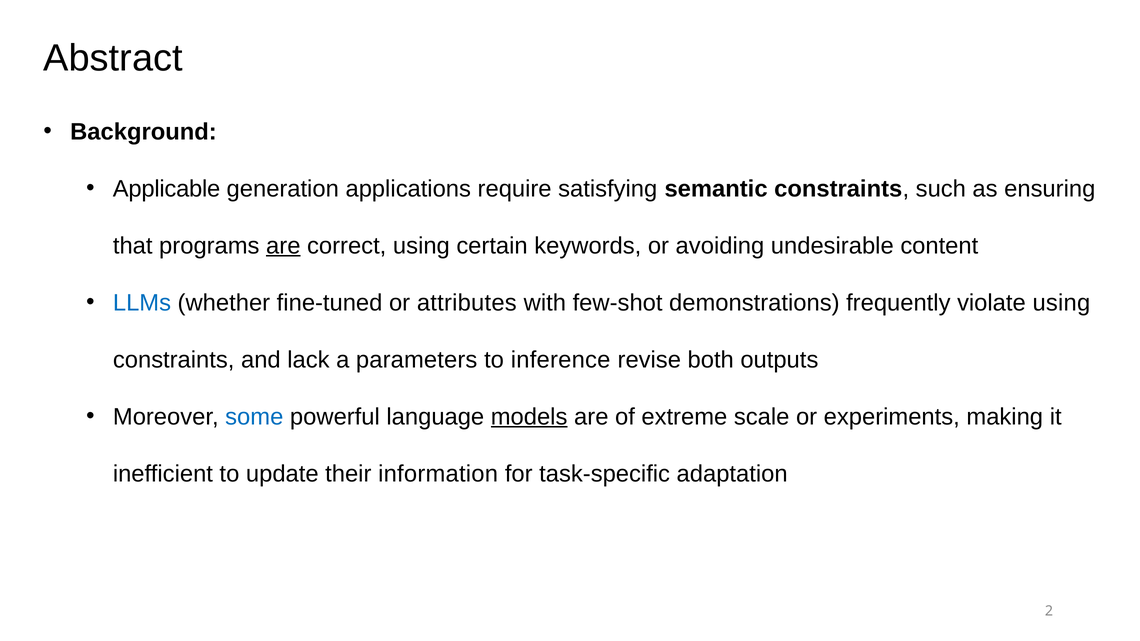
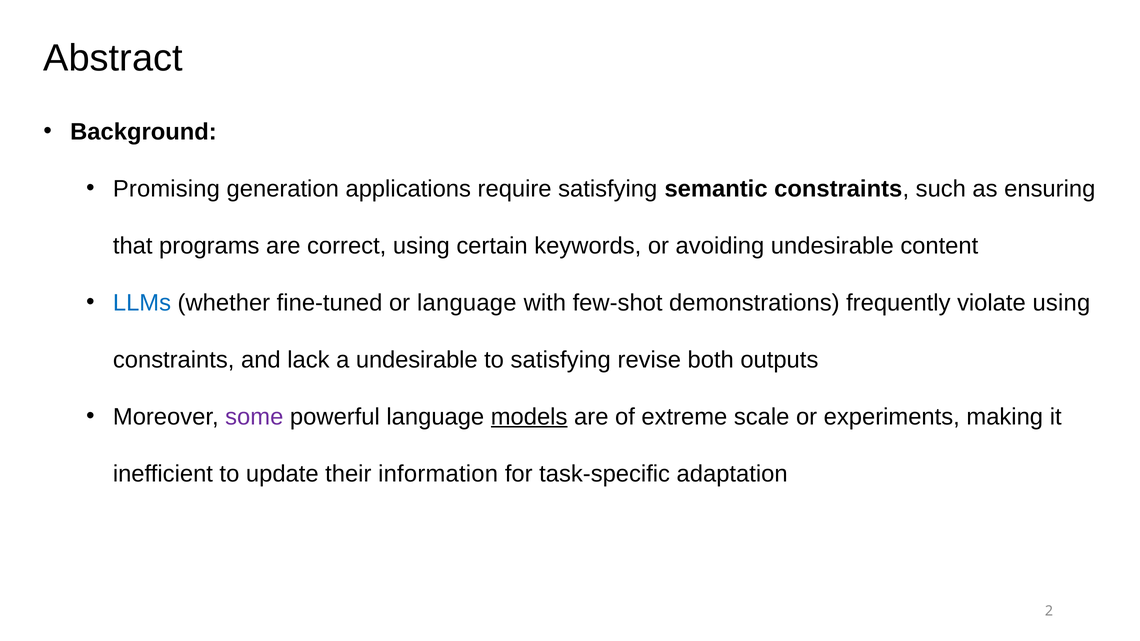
Applicable: Applicable -> Promising (166, 189)
are underline: present -> none (283, 246)
or attributes: attributes -> language (467, 303)
a parameters: parameters -> undesirable (417, 360)
to inference: inference -> satisfying (561, 360)
some colour: blue -> purple (254, 417)
